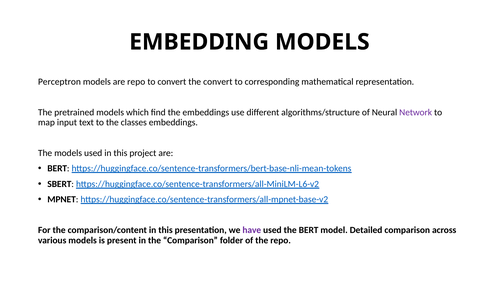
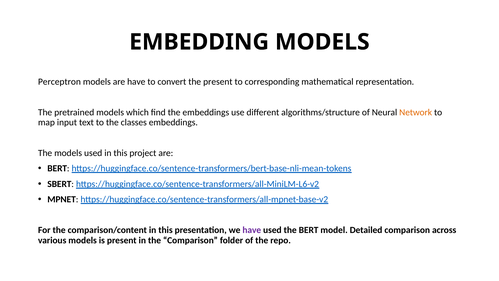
are repo: repo -> have (136, 82)
the convert: convert -> present (218, 82)
Network colour: purple -> orange (416, 112)
